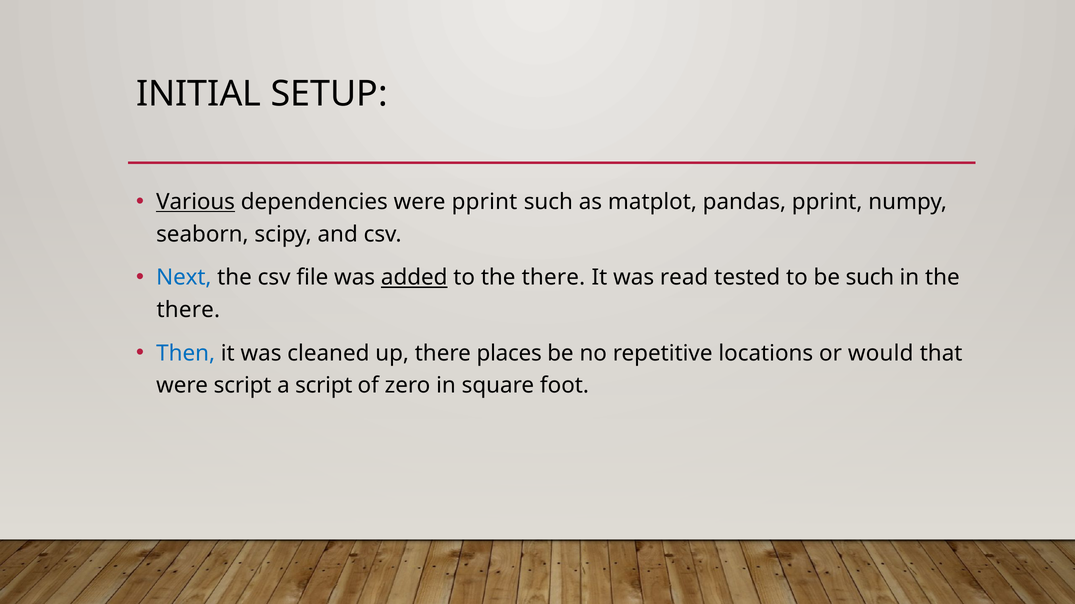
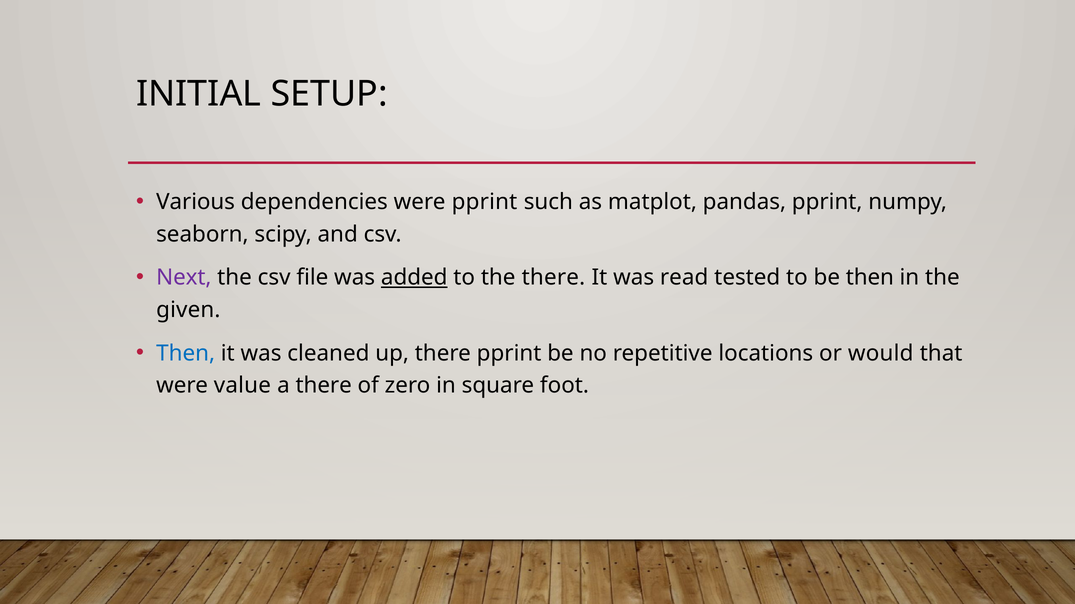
Various underline: present -> none (196, 202)
Next colour: blue -> purple (184, 278)
be such: such -> then (870, 278)
there: there -> given (188, 310)
there places: places -> pprint (509, 354)
were script: script -> value (242, 386)
a script: script -> there (324, 386)
